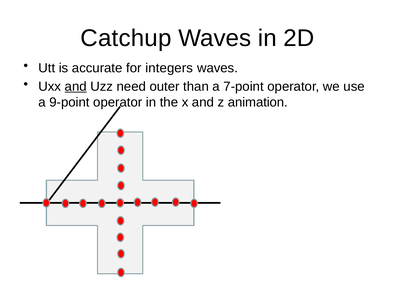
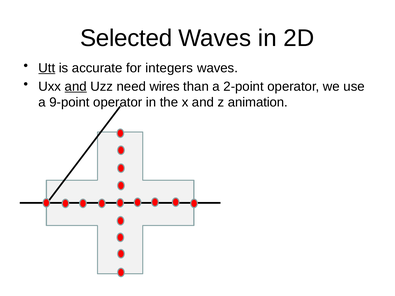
Catchup: Catchup -> Selected (126, 38)
Utt underline: none -> present (47, 68)
outer: outer -> wires (165, 86)
7-point: 7-point -> 2-point (244, 86)
